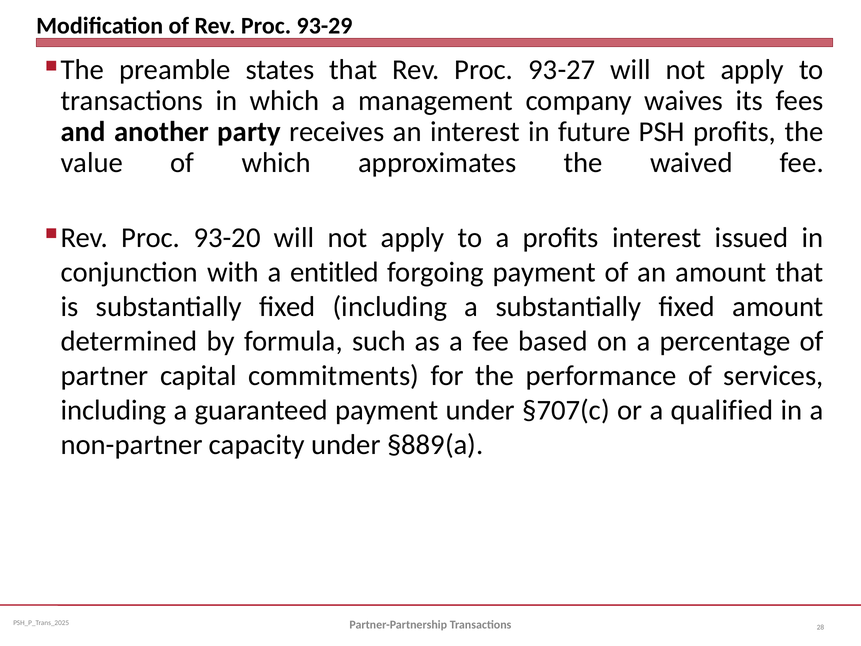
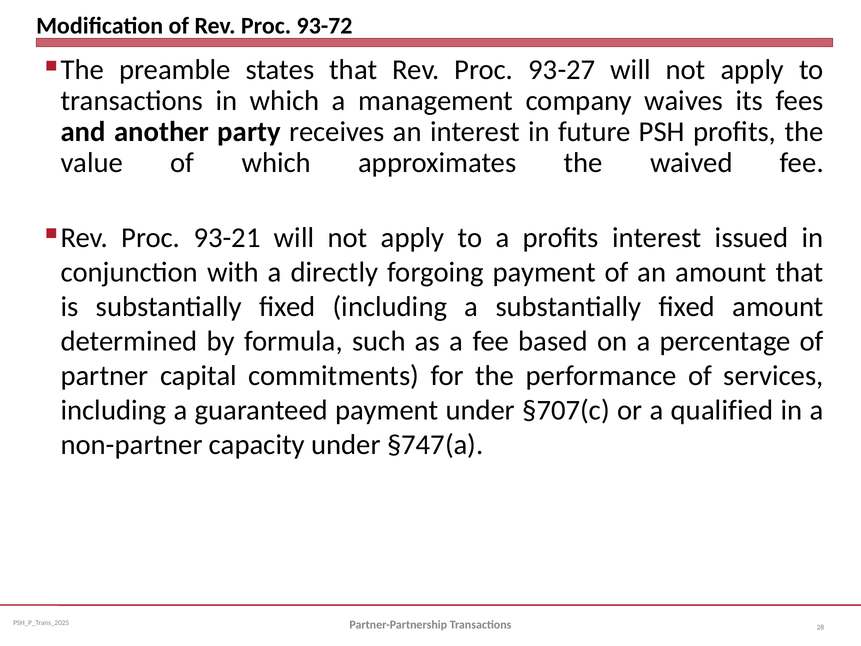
93-29: 93-29 -> 93-72 (325, 26)
93-20: 93-20 -> 93-21 (227, 238)
entitled: entitled -> directly (334, 272)
§889(a: §889(a -> §747(a (435, 444)
